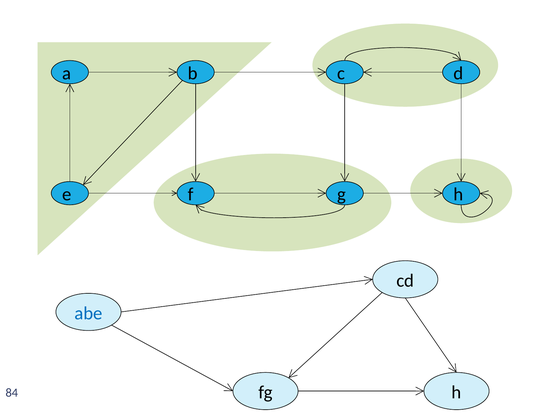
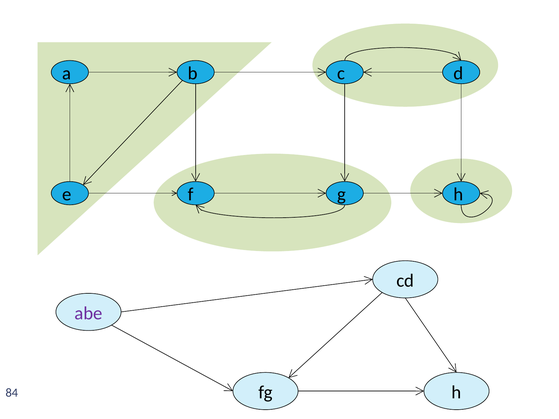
abe colour: blue -> purple (88, 313)
